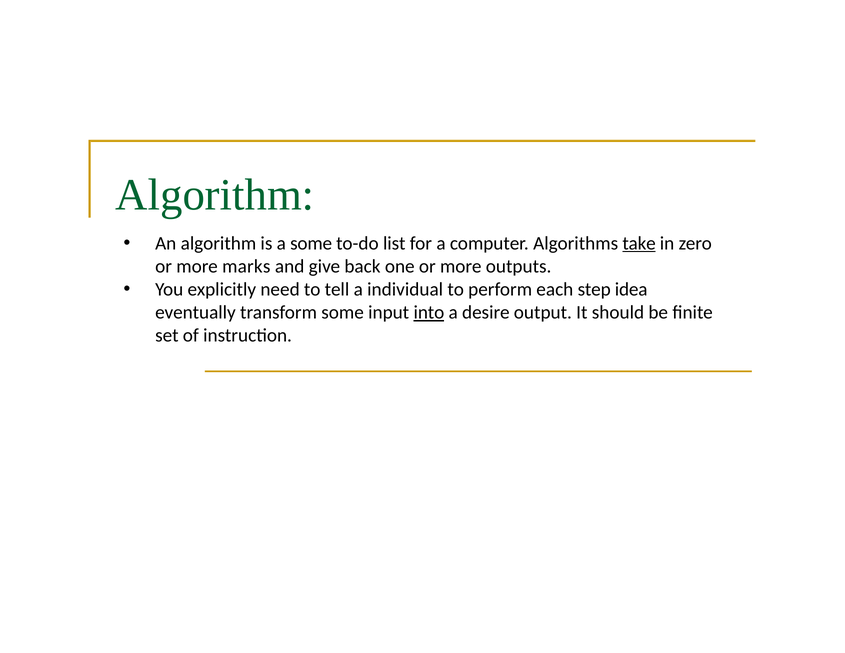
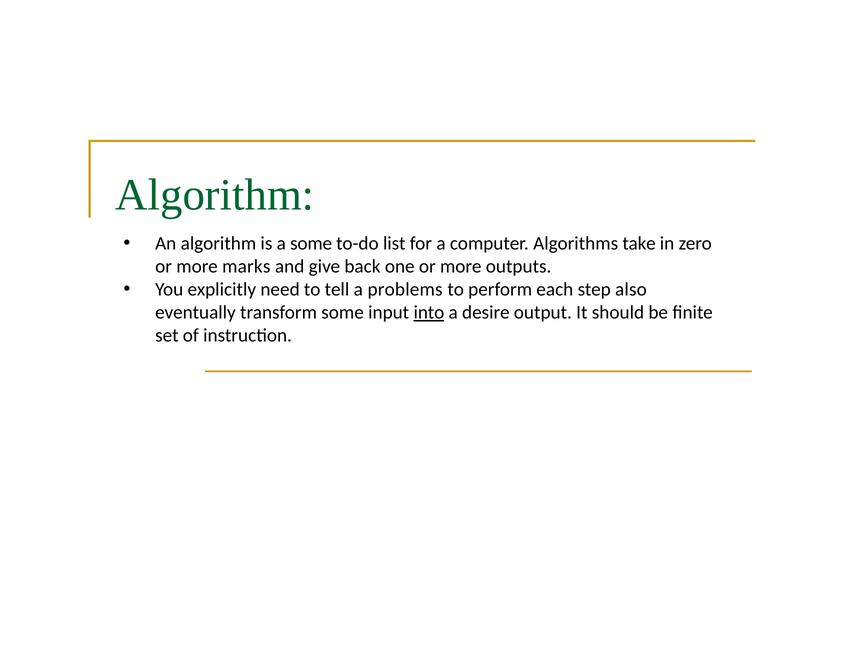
take underline: present -> none (639, 243)
individual: individual -> problems (405, 289)
idea: idea -> also (631, 289)
